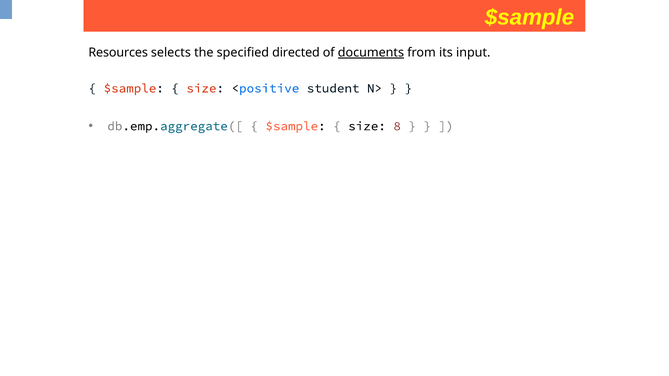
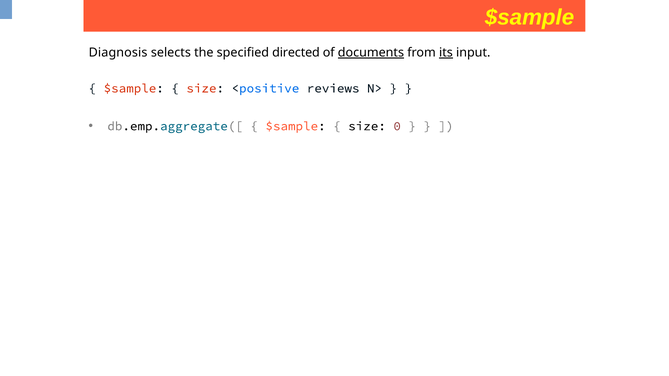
Resources: Resources -> Diagnosis (118, 53)
its underline: none -> present (446, 53)
student: student -> reviews (333, 88)
8: 8 -> 0 (397, 126)
